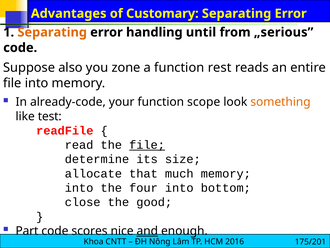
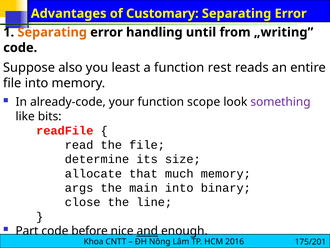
„serious: „serious -> „writing (284, 32)
zone: zone -> least (126, 68)
something colour: orange -> purple (281, 102)
test: test -> bits (50, 116)
file underline: present -> none (147, 145)
into: into -> args (79, 188)
four: four -> main (143, 188)
bottom: bottom -> binary (226, 188)
good: good -> line (154, 202)
scores: scores -> before (90, 230)
